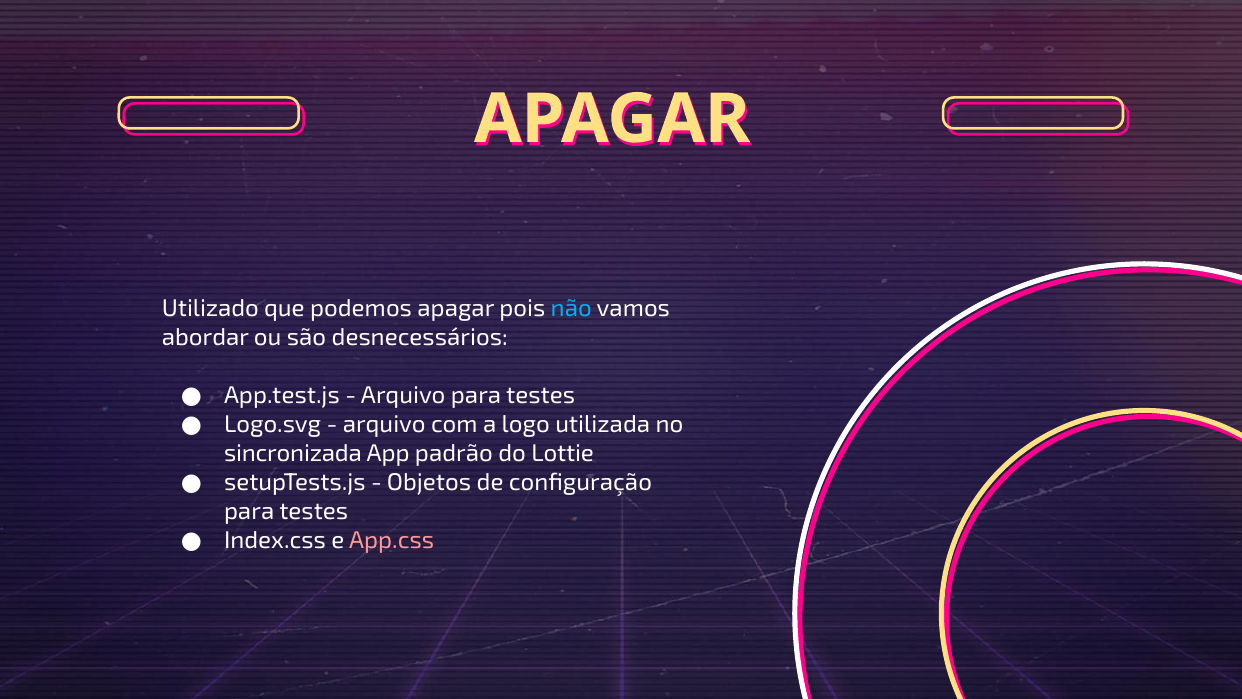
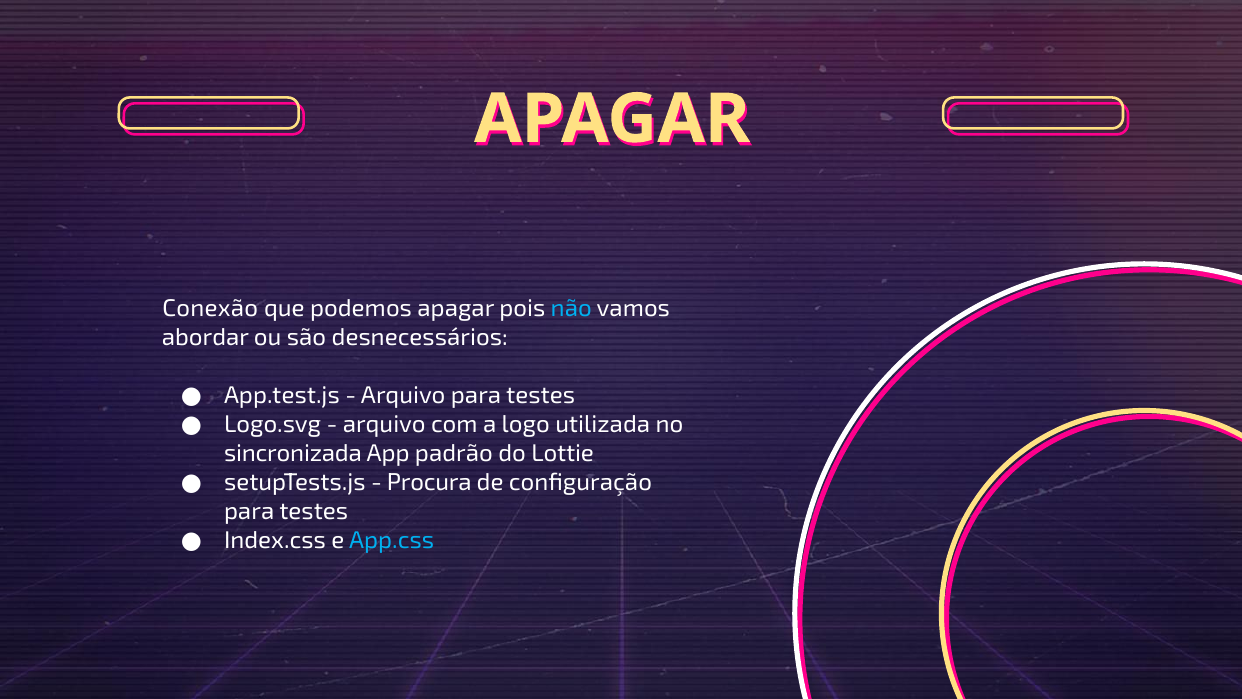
Utilizado: Utilizado -> Conexão (210, 308)
Objetos: Objetos -> Procura (429, 482)
App.css colour: pink -> light blue (392, 540)
